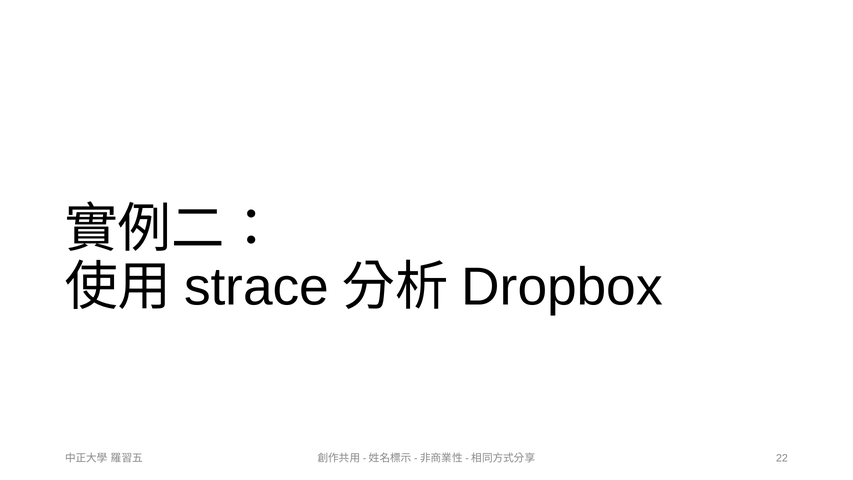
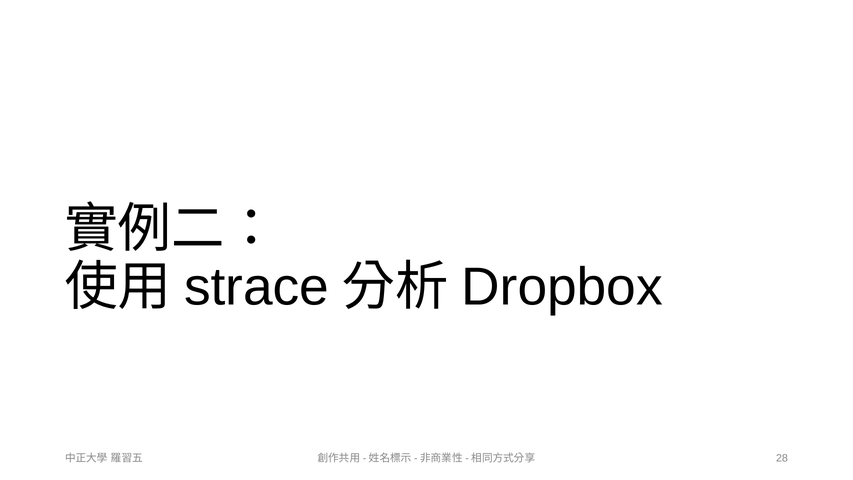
22: 22 -> 28 (782, 458)
